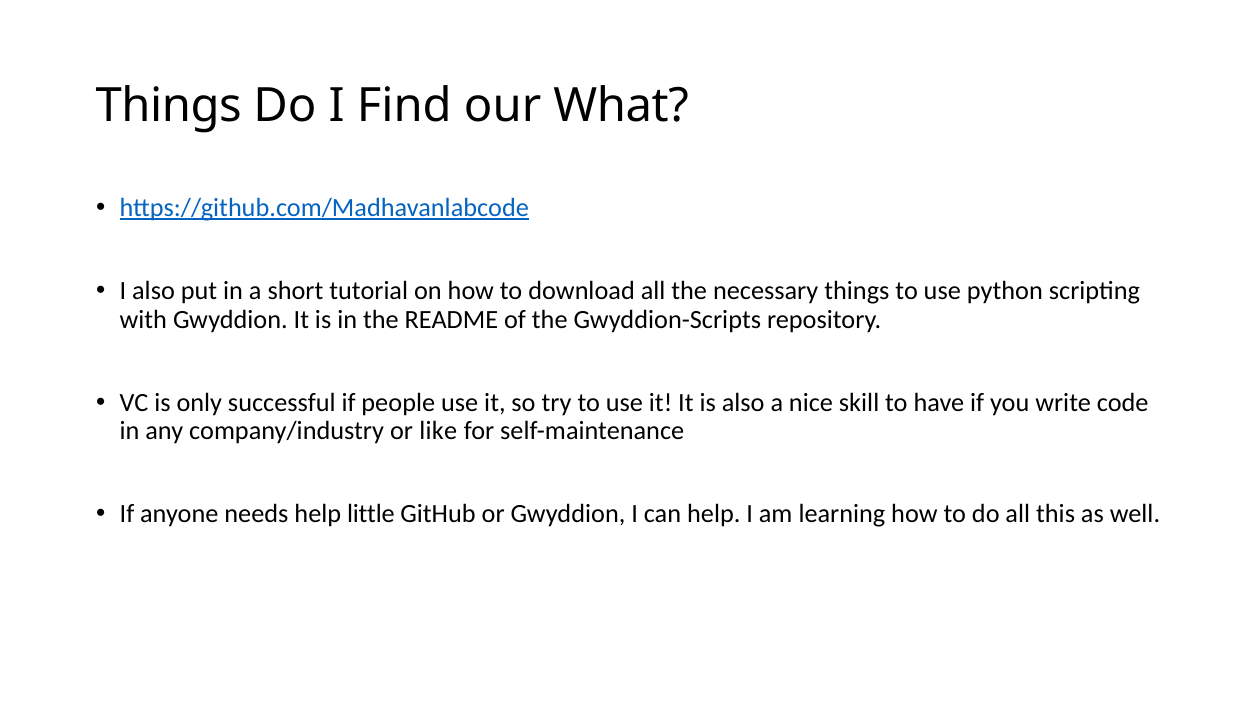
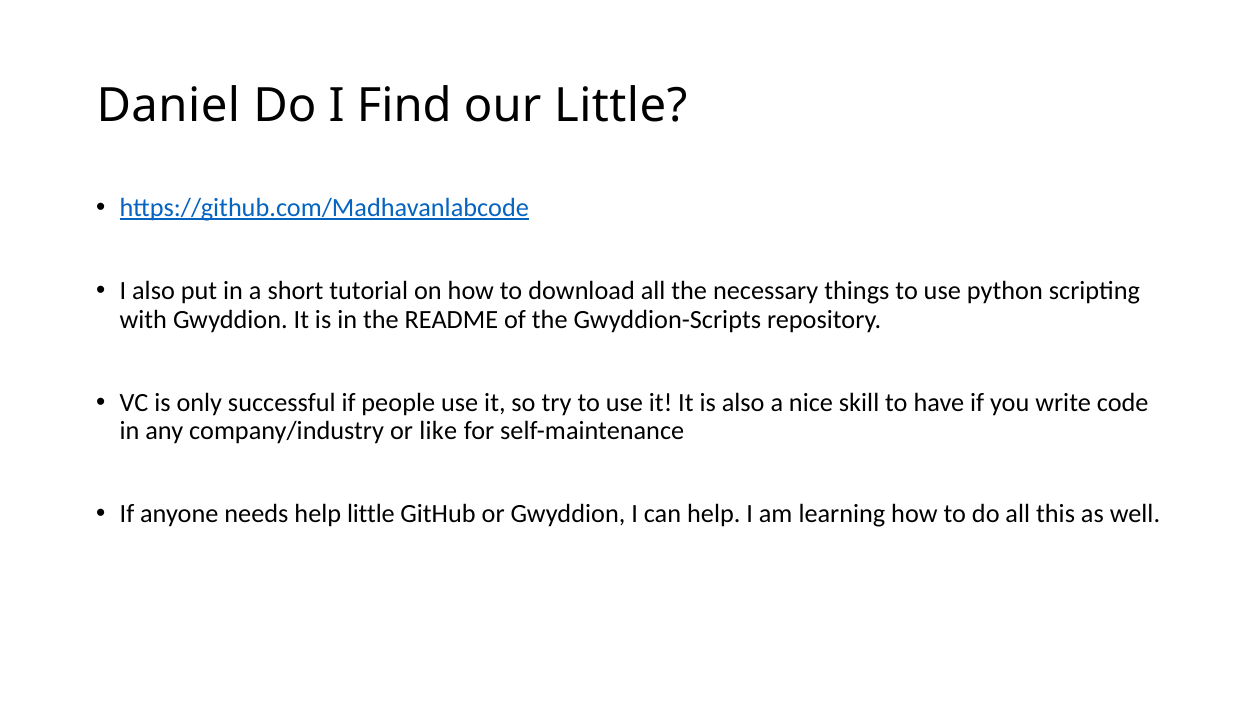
Things: Things -> Daniel (168, 106)
our What: What -> Little (621, 106)
